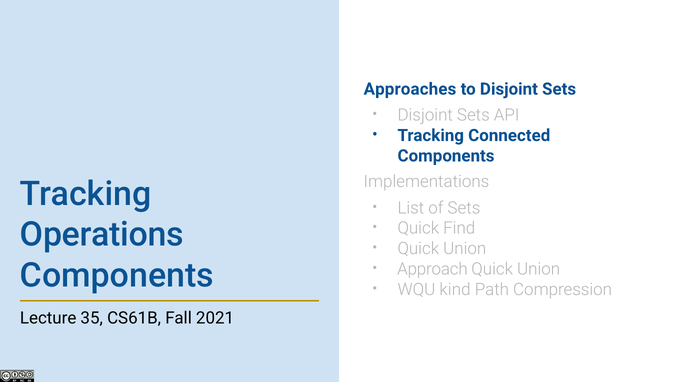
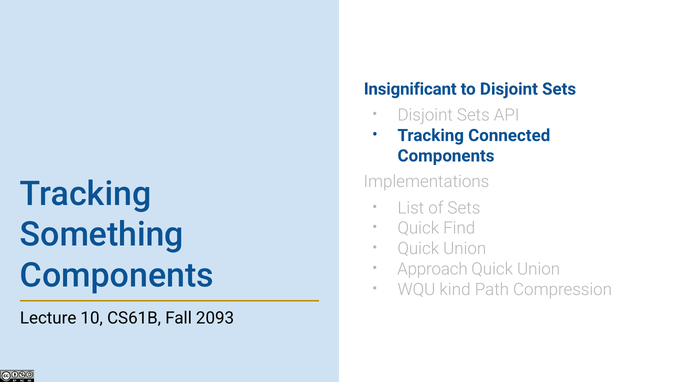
Approaches: Approaches -> Insignificant (410, 89)
Operations: Operations -> Something (102, 234)
35: 35 -> 10 (92, 317)
2021: 2021 -> 2093 (215, 317)
